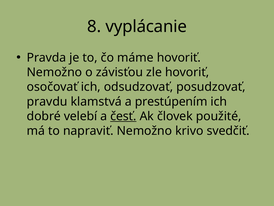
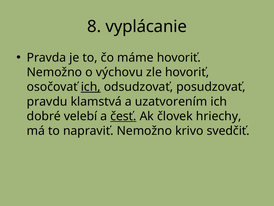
závisťou: závisťou -> výchovu (119, 72)
ich underline: none -> present (91, 87)
prestúpením: prestúpením -> uzatvorením (171, 101)
použité: použité -> hriechy (219, 116)
